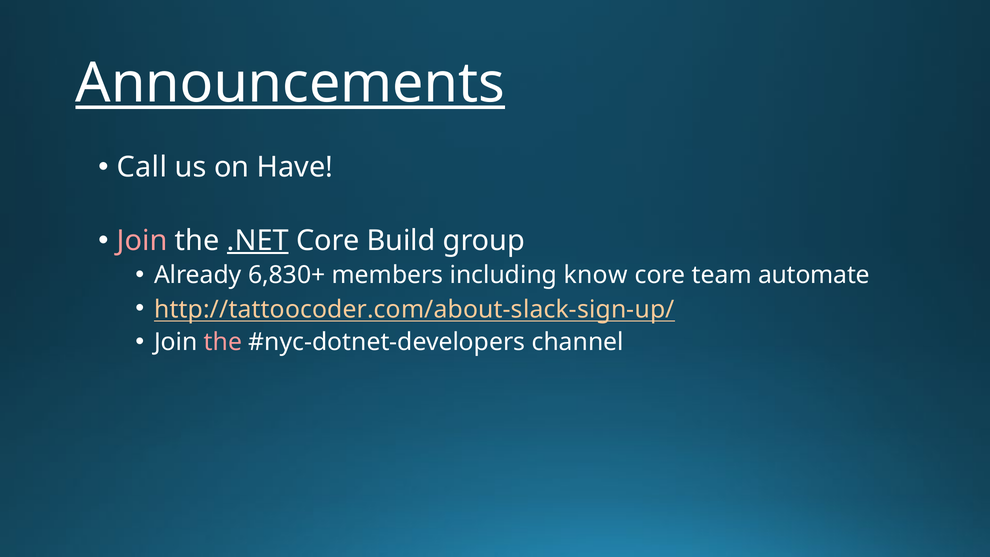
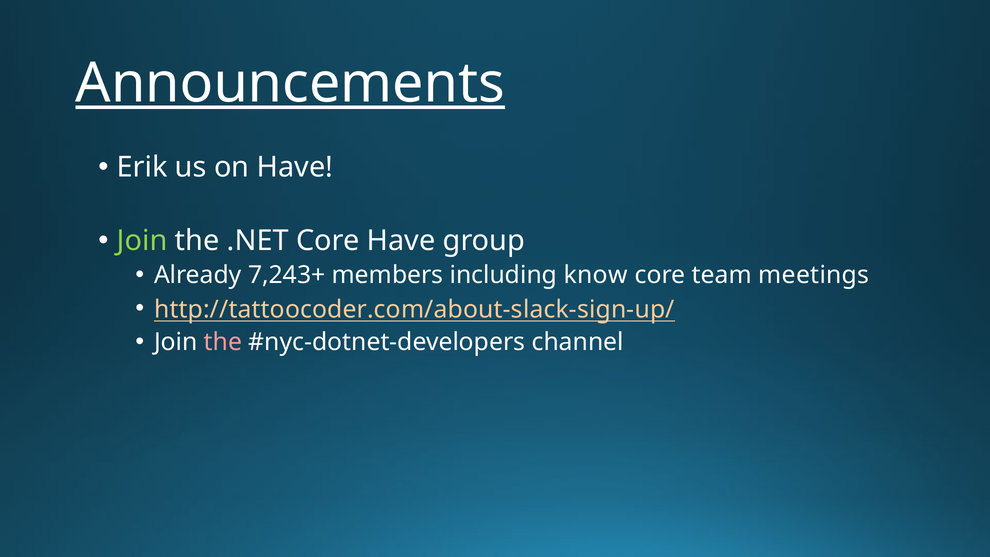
Call: Call -> Erik (142, 167)
Join colour: pink -> light green (142, 241)
.NET underline: present -> none (258, 241)
Core Build: Build -> Have (401, 241)
6,830+: 6,830+ -> 7,243+ (287, 275)
automate: automate -> meetings (814, 275)
